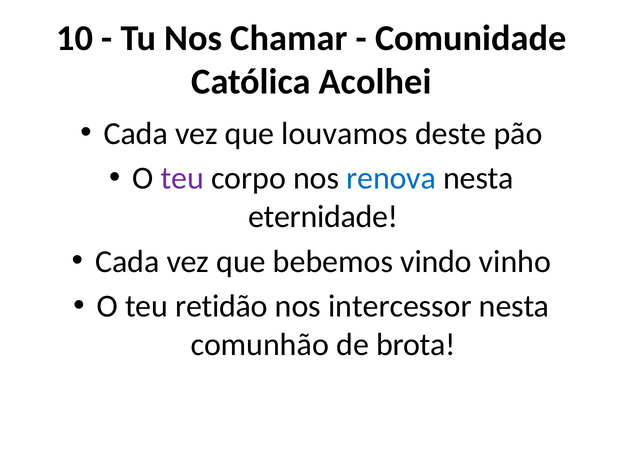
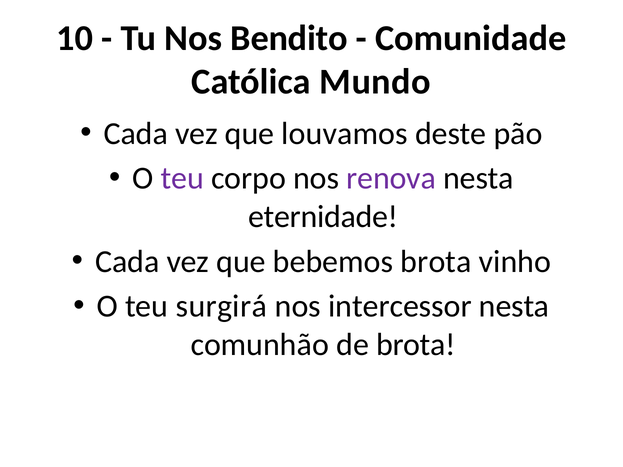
Chamar: Chamar -> Bendito (289, 38)
Acolhei: Acolhei -> Mundo (375, 82)
renova colour: blue -> purple (391, 178)
bebemos vindo: vindo -> brota (436, 262)
retidão: retidão -> surgirá (221, 306)
